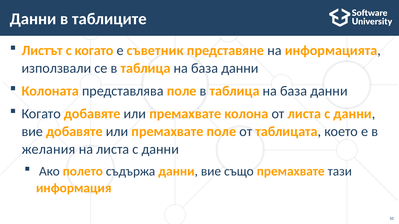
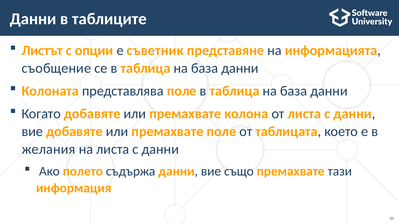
с когато: когато -> опции (94, 51)
използвали: използвали -> съобщение (56, 68)
